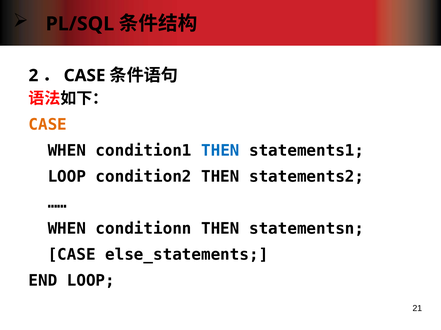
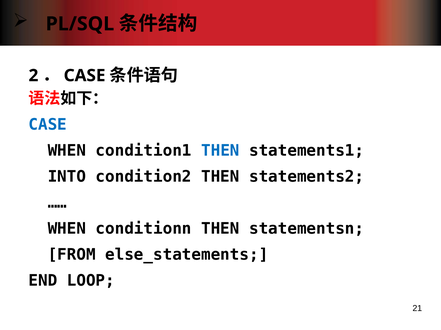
CASE colour: orange -> blue (48, 125)
LOOP: LOOP -> INTO (67, 177)
CASE: CASE -> FROM (72, 255)
